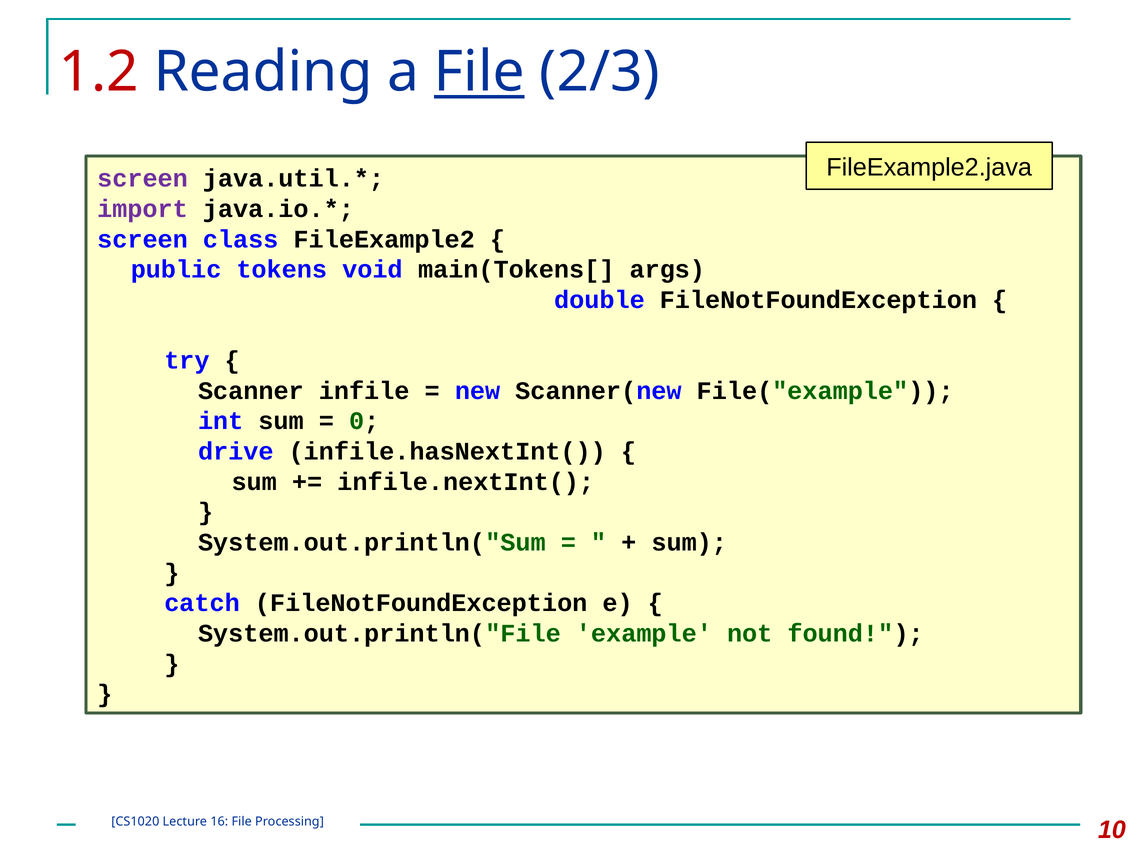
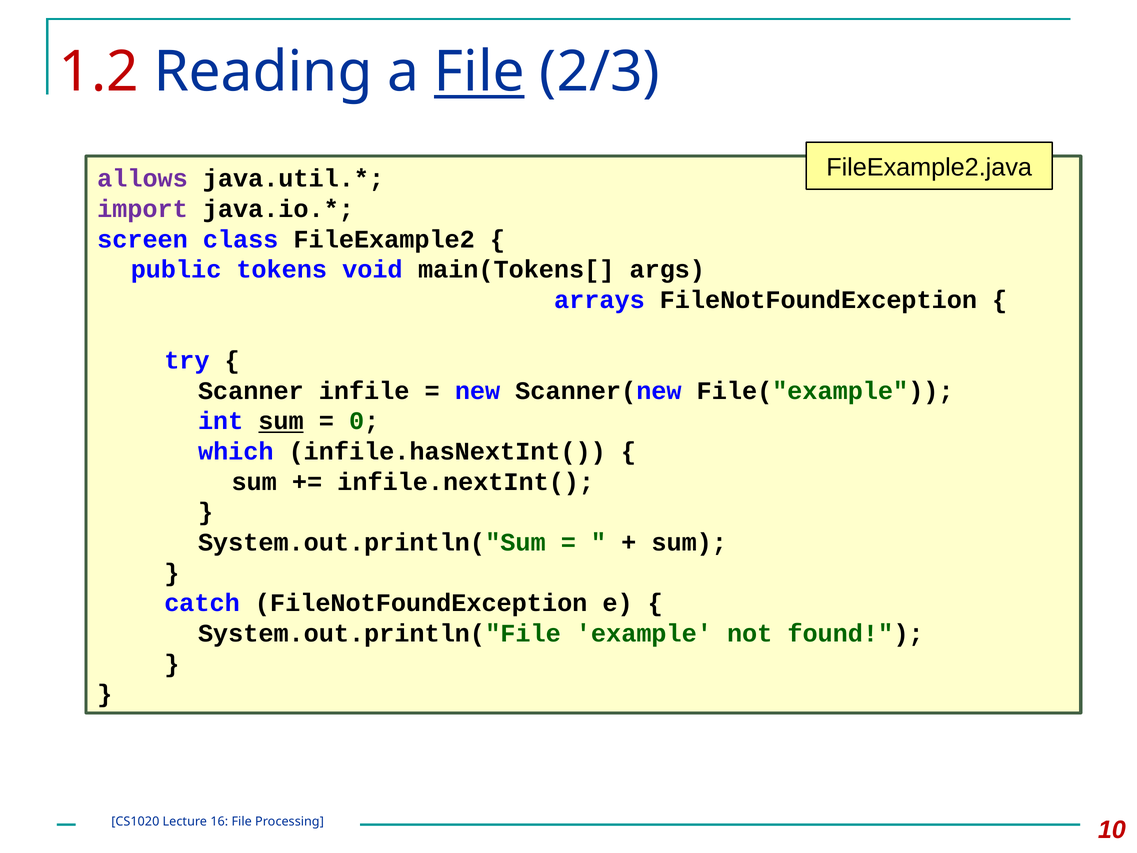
screen: screen -> allows (143, 179)
double: double -> arrays (599, 300)
sum underline: none -> present (281, 421)
drive: drive -> which (236, 451)
